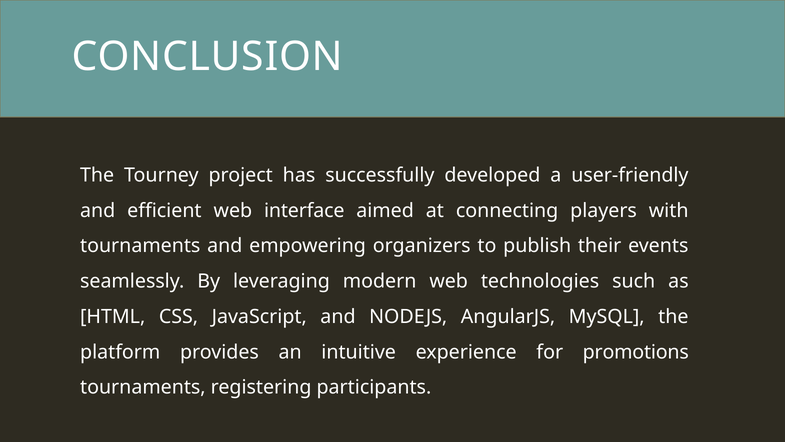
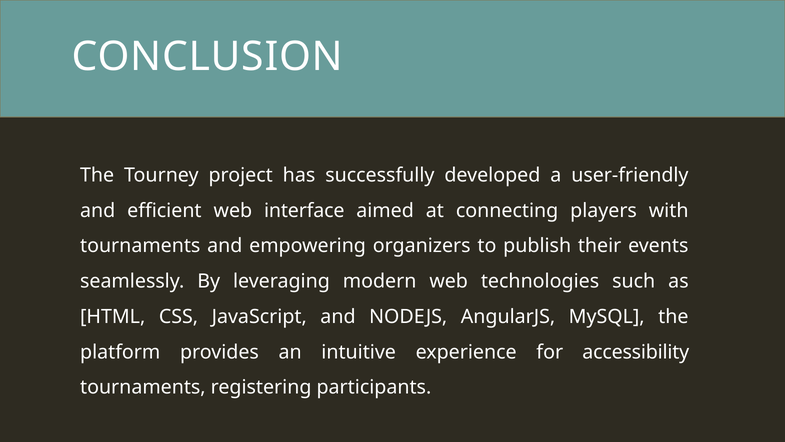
promotions: promotions -> accessibility (636, 352)
